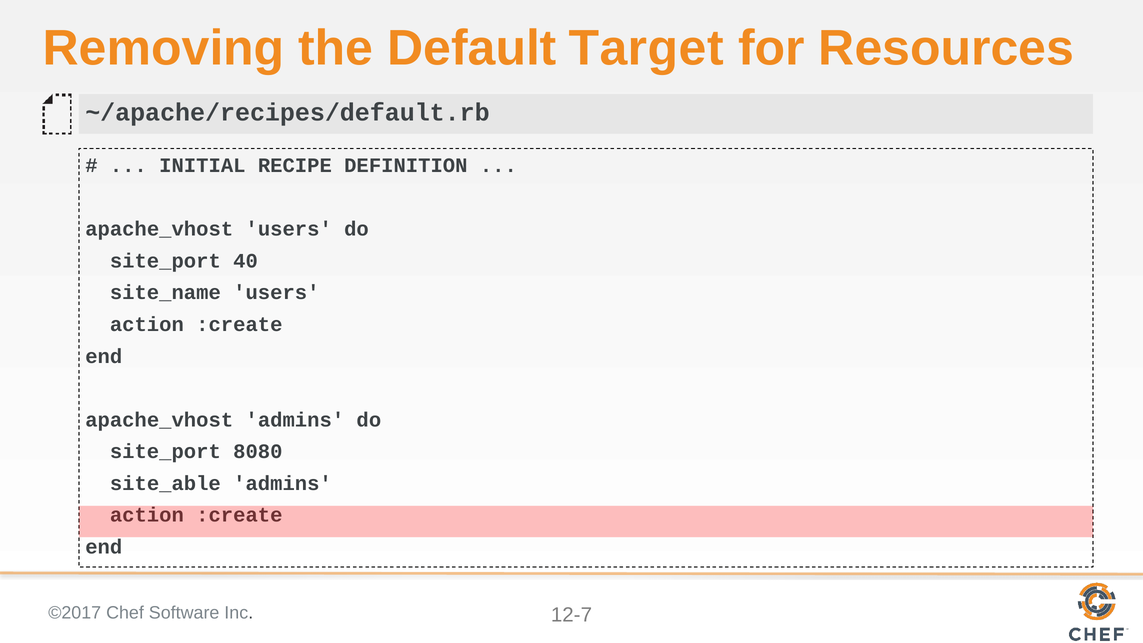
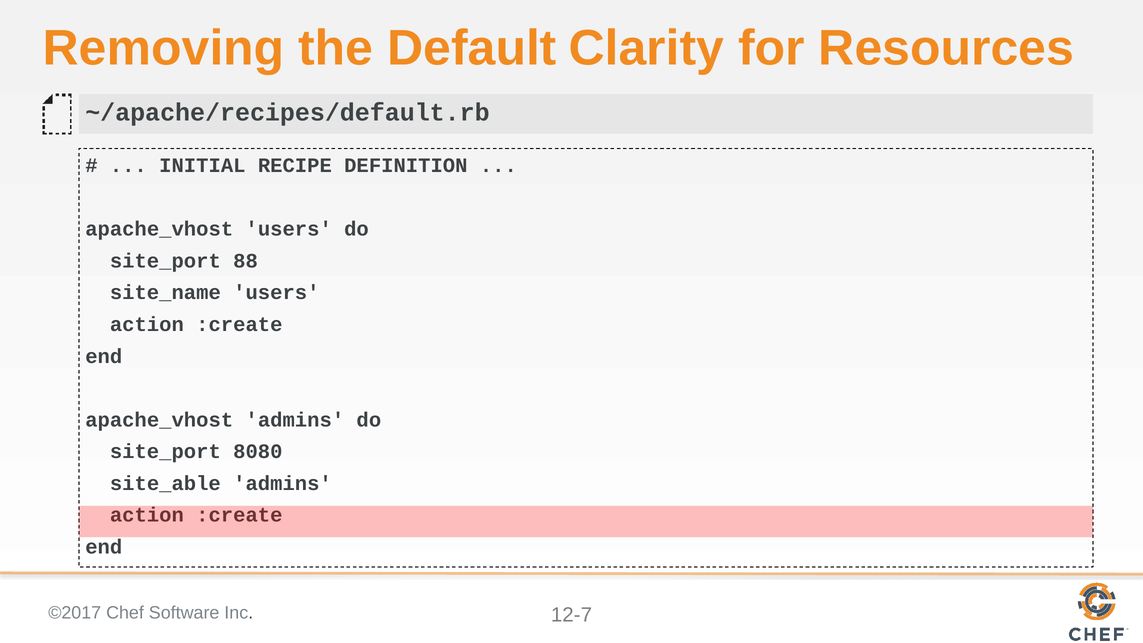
Target: Target -> Clarity (646, 48)
40: 40 -> 88 (246, 261)
